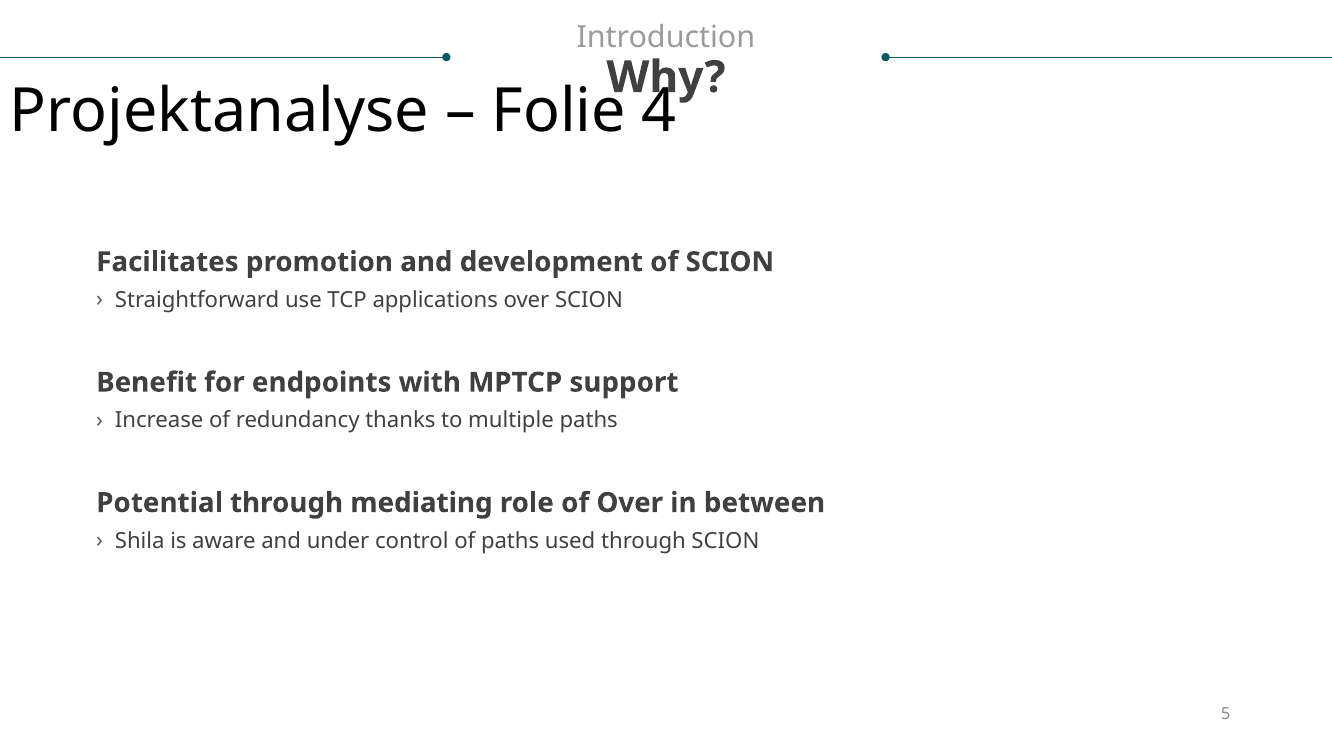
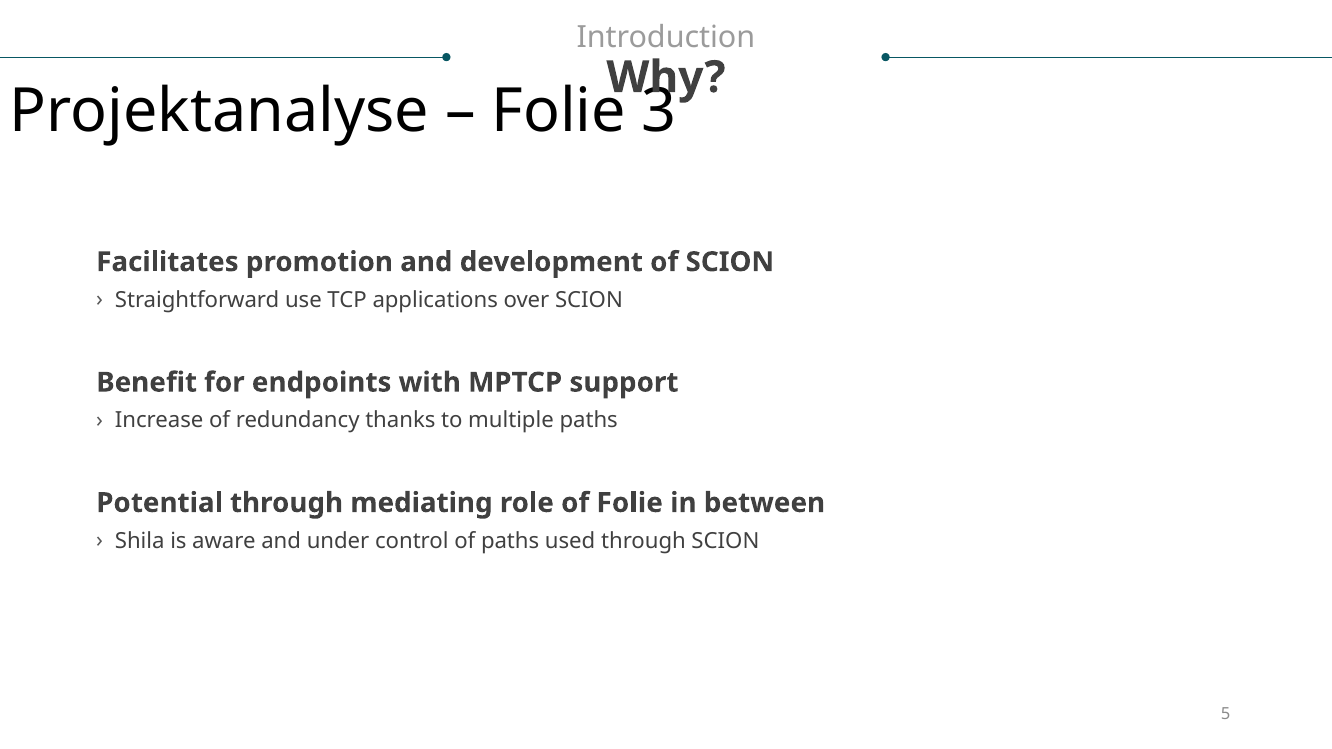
4: 4 -> 3 (659, 112)
of Over: Over -> Folie (630, 503)
